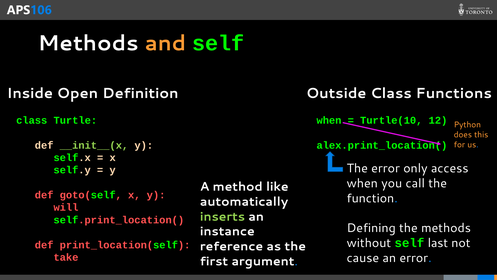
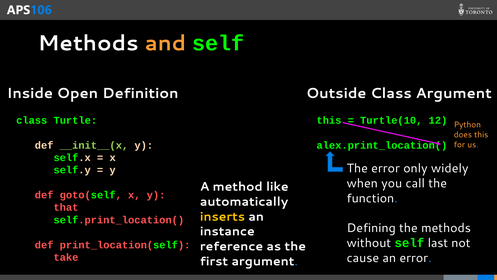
Class Functions: Functions -> Argument (454, 93)
when: when -> this (329, 120)
access: access -> widely (450, 168)
will: will -> that (66, 207)
inserts colour: light green -> yellow (222, 216)
